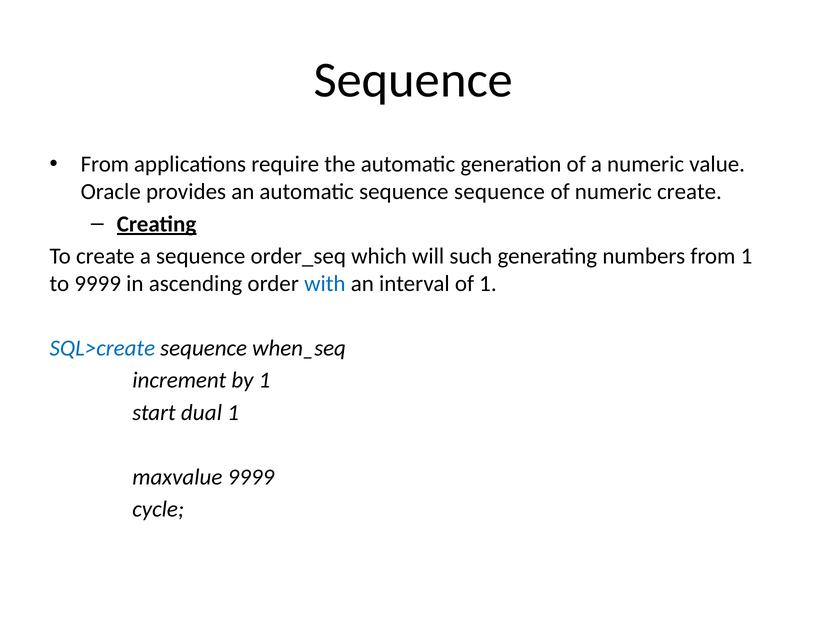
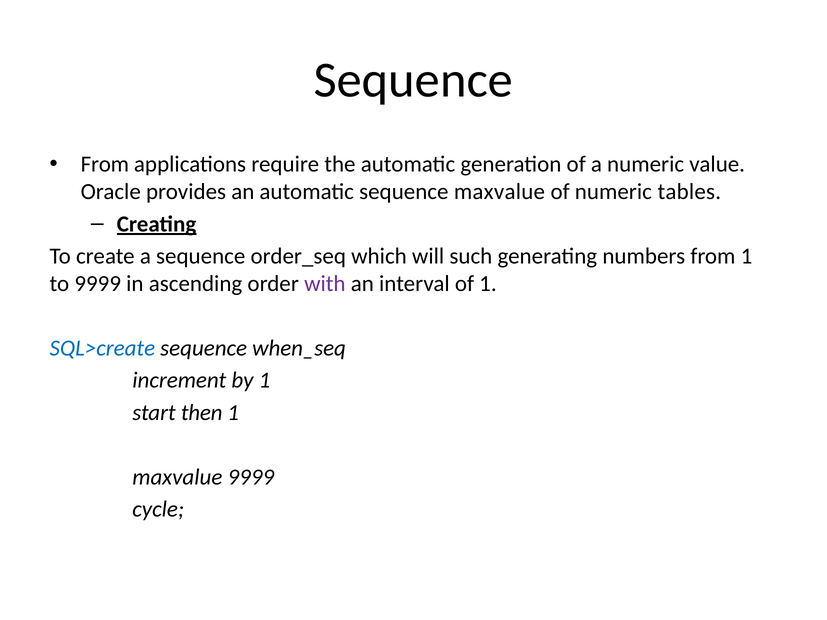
sequence sequence: sequence -> maxvalue (499, 192)
numeric create: create -> tables (689, 192)
with colour: blue -> purple (325, 284)
dual: dual -> then (202, 413)
